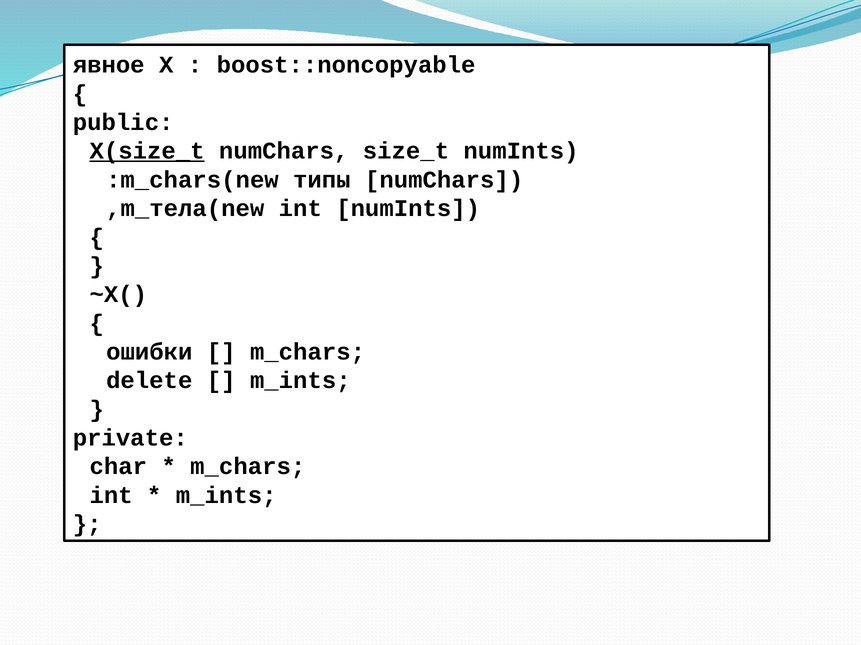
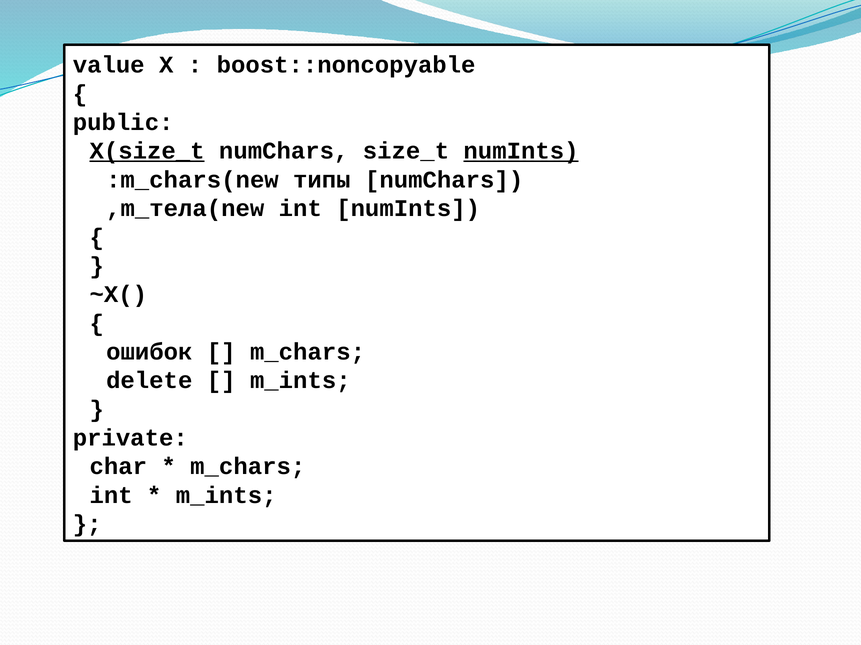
явное: явное -> value (109, 65)
numInts underline: none -> present (521, 151)
ошибки: ошибки -> ошибок (149, 352)
